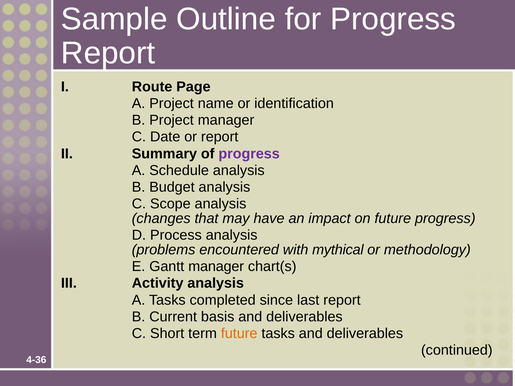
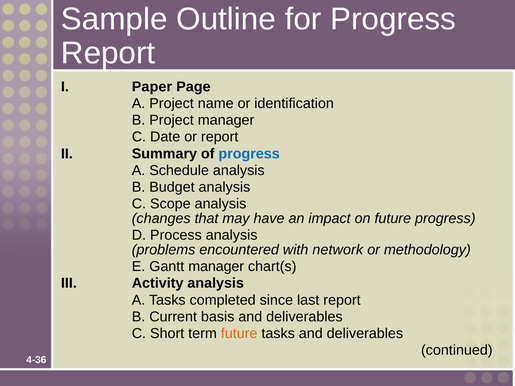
Route: Route -> Paper (152, 87)
progress colour: purple -> blue (249, 154)
mythical: mythical -> network (338, 250)
